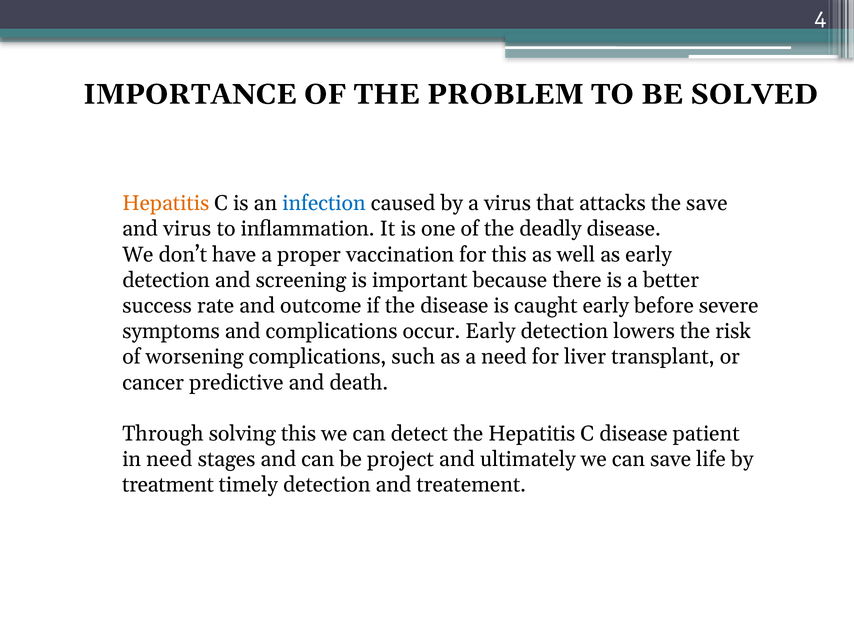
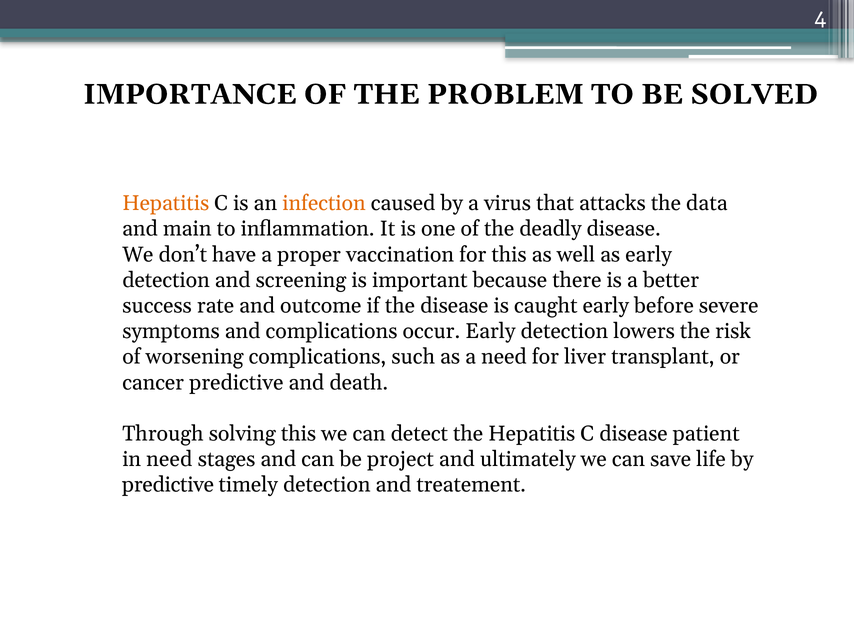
infection colour: blue -> orange (324, 203)
the save: save -> data (707, 203)
and virus: virus -> main (187, 229)
treatment: treatment -> predictive (168, 485)
